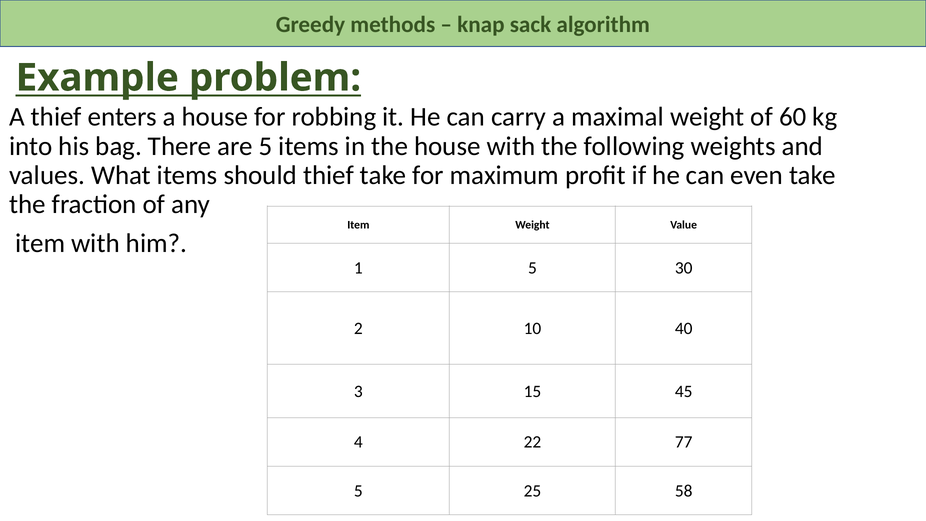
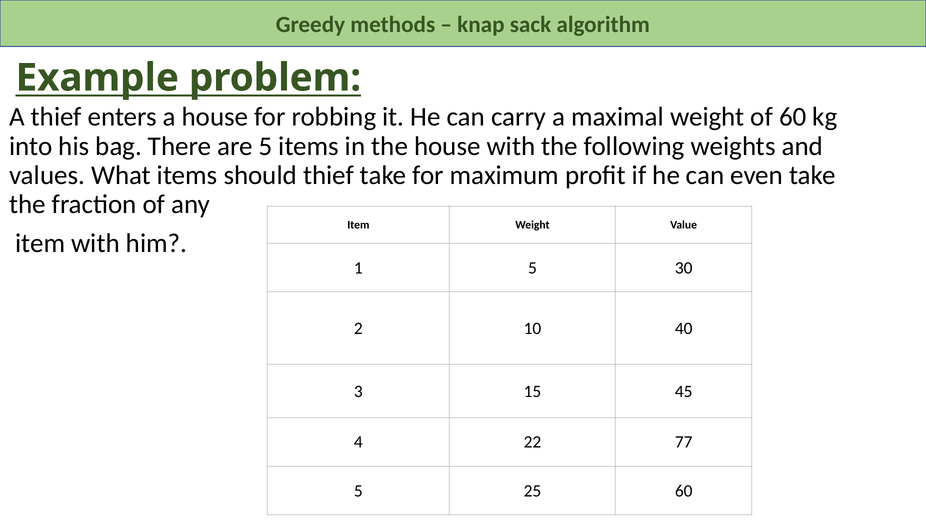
25 58: 58 -> 60 (684, 491)
